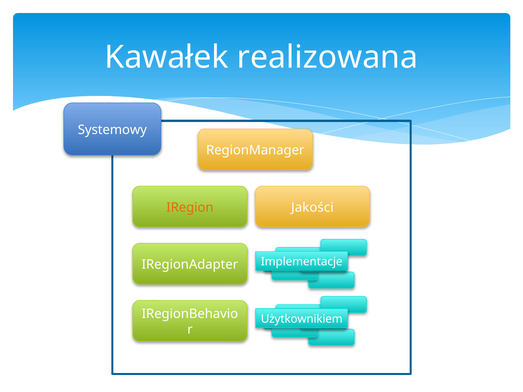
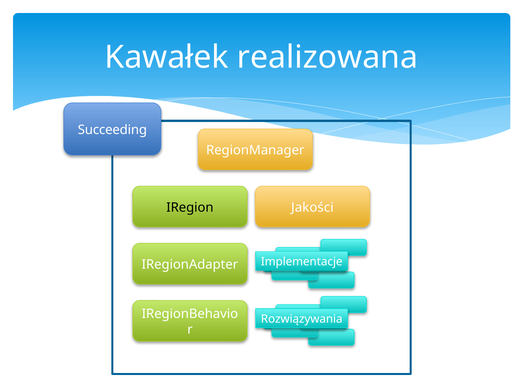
Systemowy: Systemowy -> Succeeding (112, 130)
IRegion colour: orange -> black (190, 208)
Użytkownikiem: Użytkownikiem -> Rozwiązywania (302, 319)
